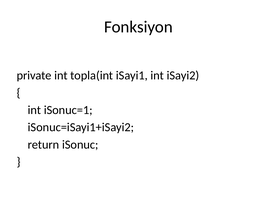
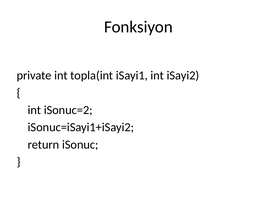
iSonuc=1: iSonuc=1 -> iSonuc=2 (68, 110)
